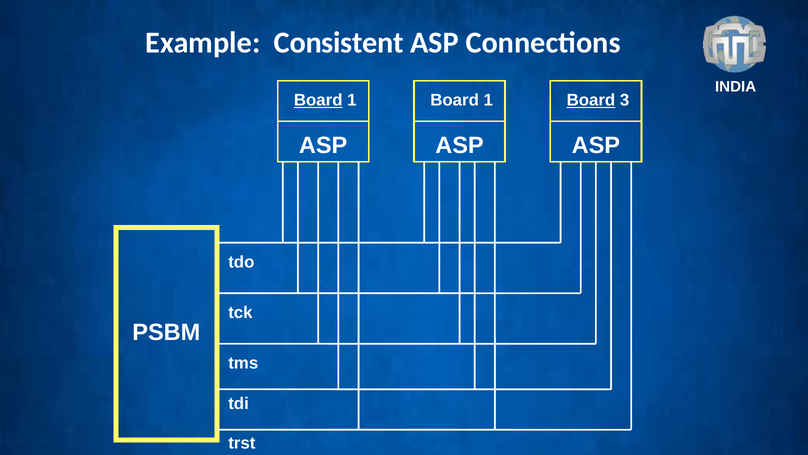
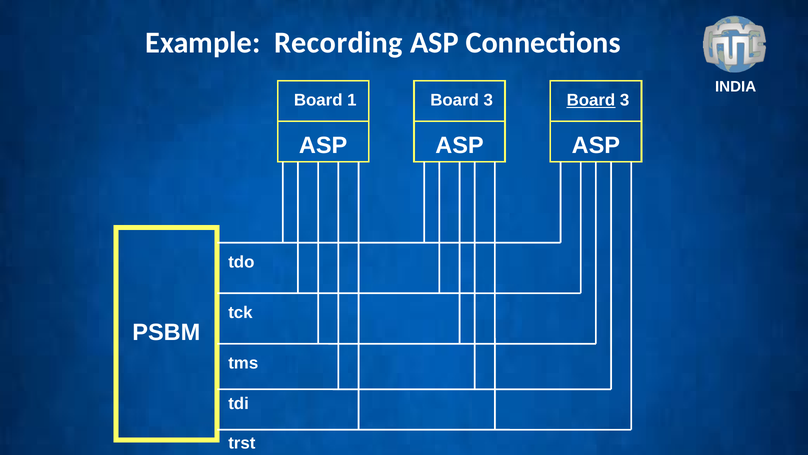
Consistent: Consistent -> Recording (338, 43)
Board underline: present -> none (318, 100)
1: 1 -> 3 (488, 100)
